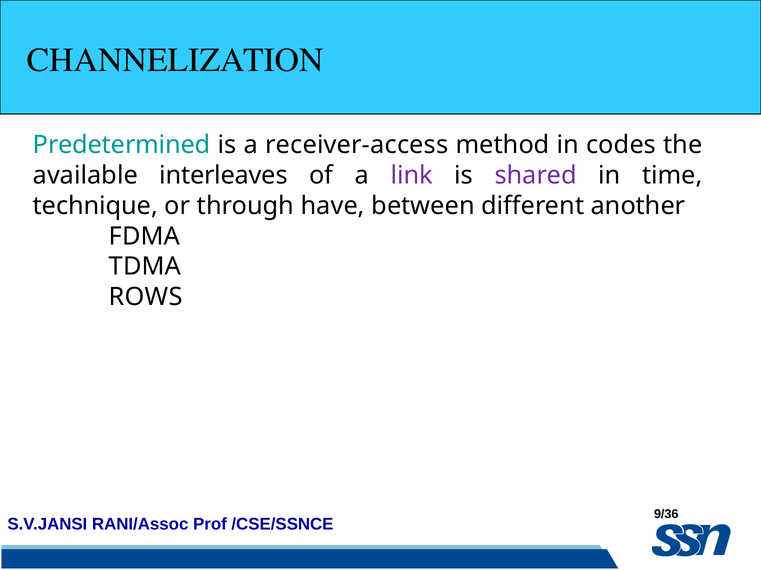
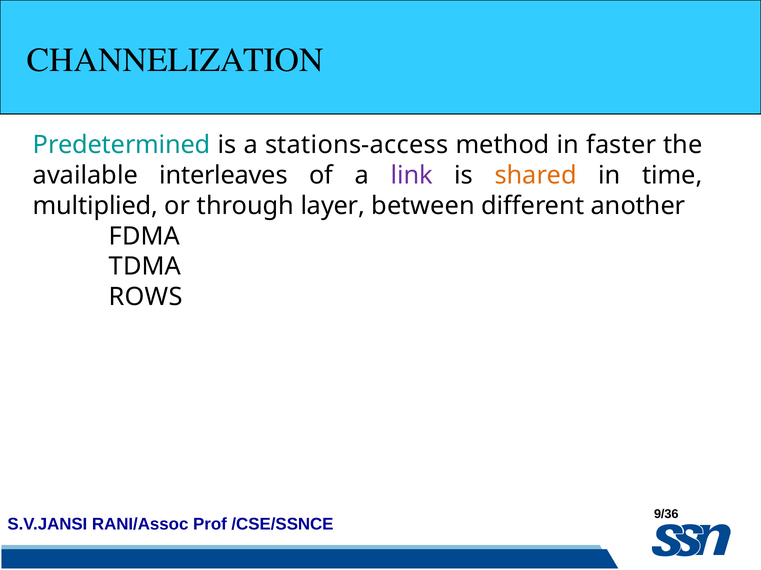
receiver-access: receiver-access -> stations-access (357, 145)
codes: codes -> faster (621, 145)
shared colour: purple -> orange (536, 176)
technique: technique -> multiplied (95, 206)
have: have -> layer (333, 206)
